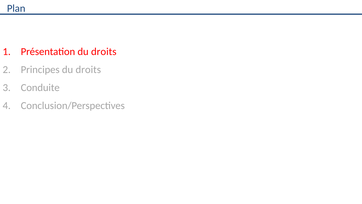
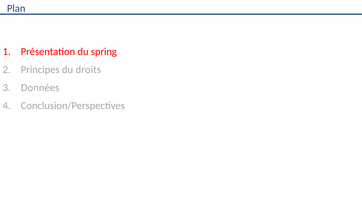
Présentation du droits: droits -> spring (104, 52)
Conduite: Conduite -> Données (40, 87)
